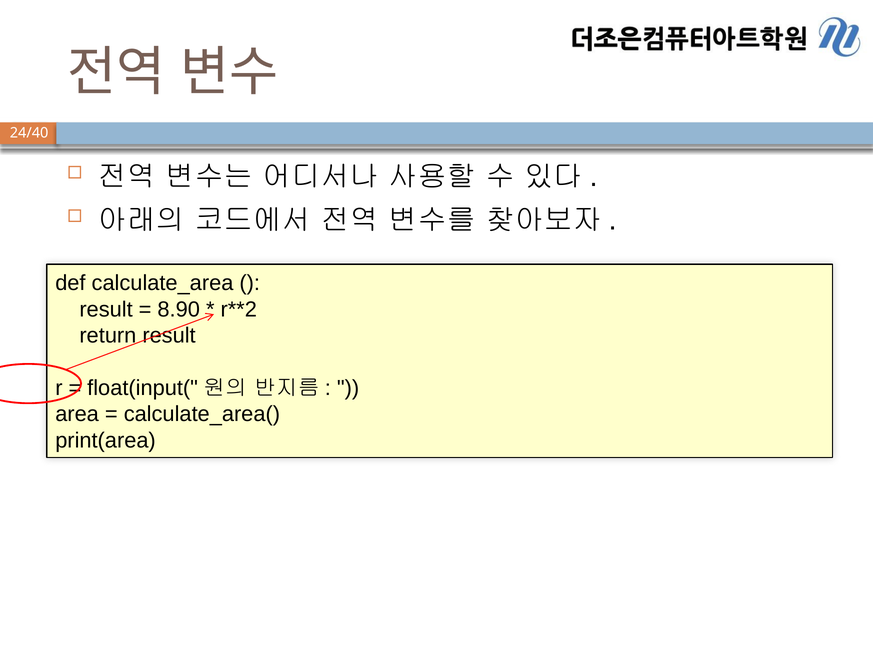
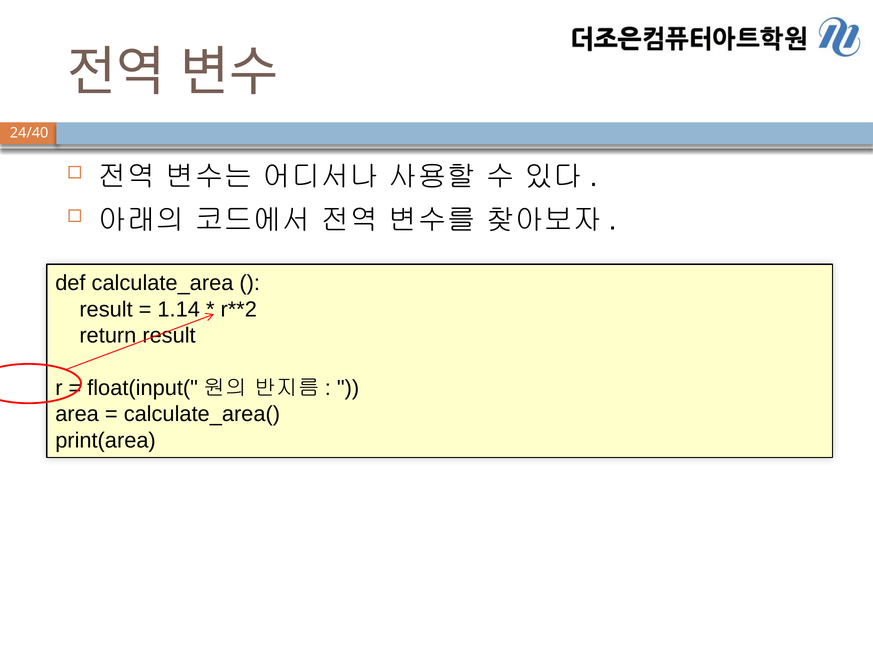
8.90: 8.90 -> 1.14 (179, 309)
